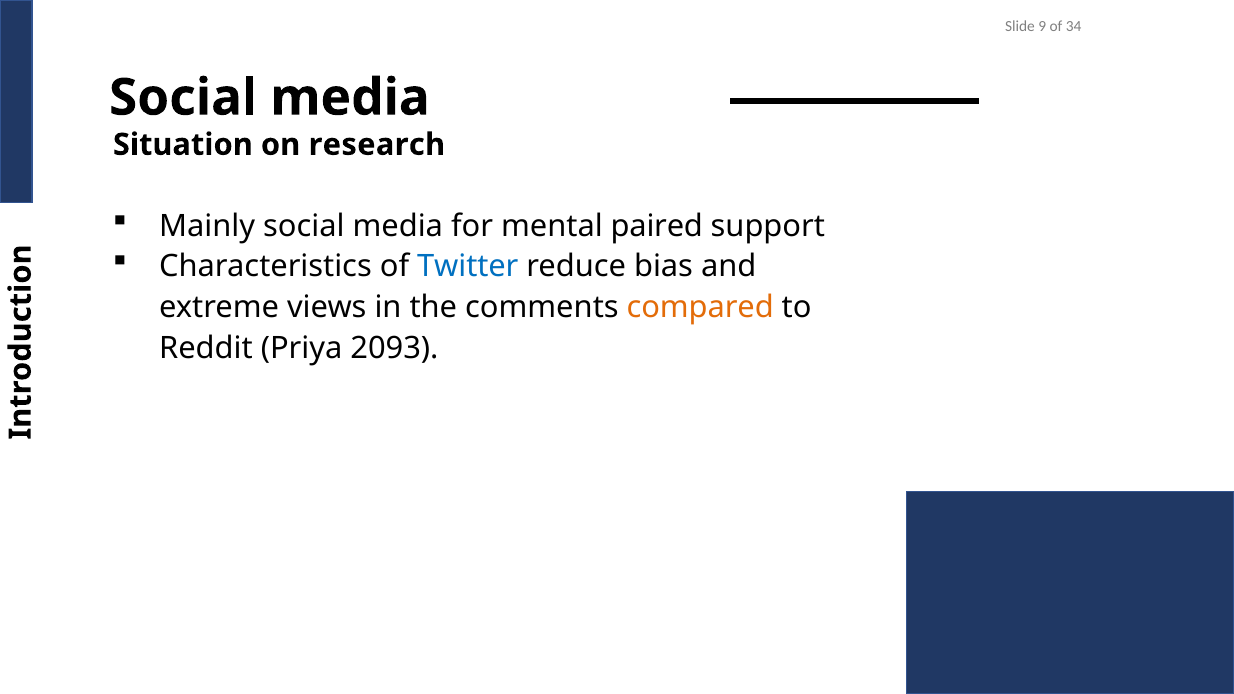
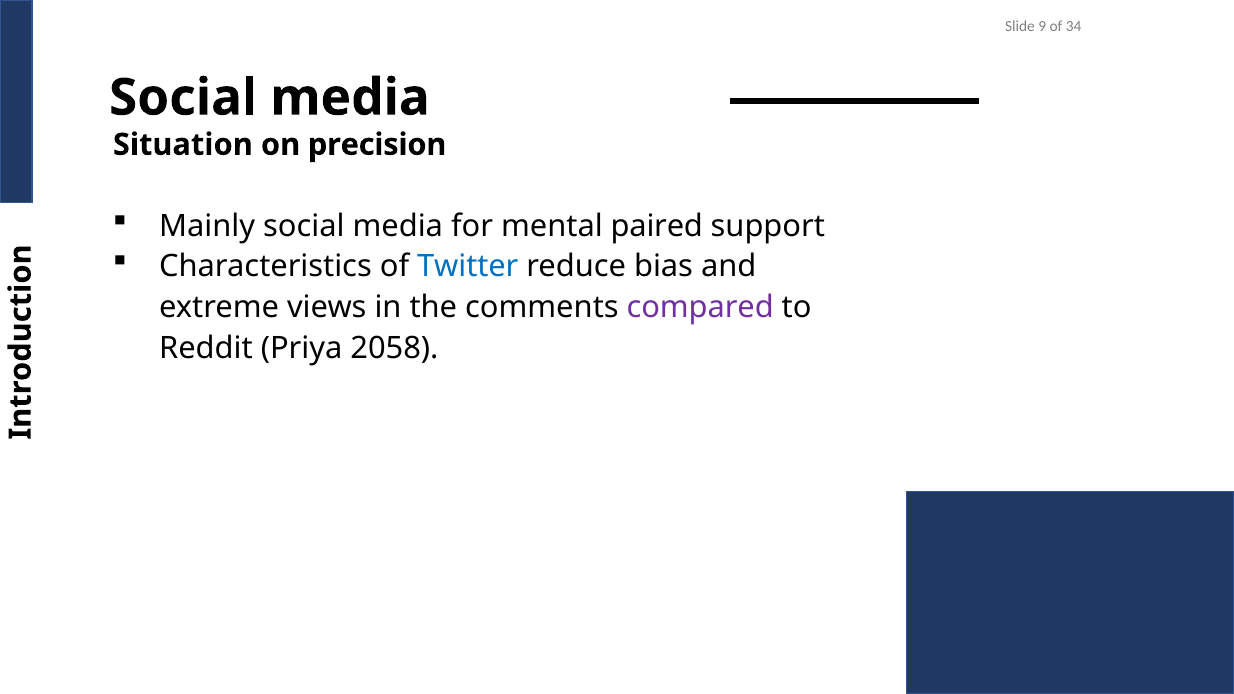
research: research -> precision (377, 145)
compared colour: orange -> purple (700, 307)
2093: 2093 -> 2058 (394, 348)
